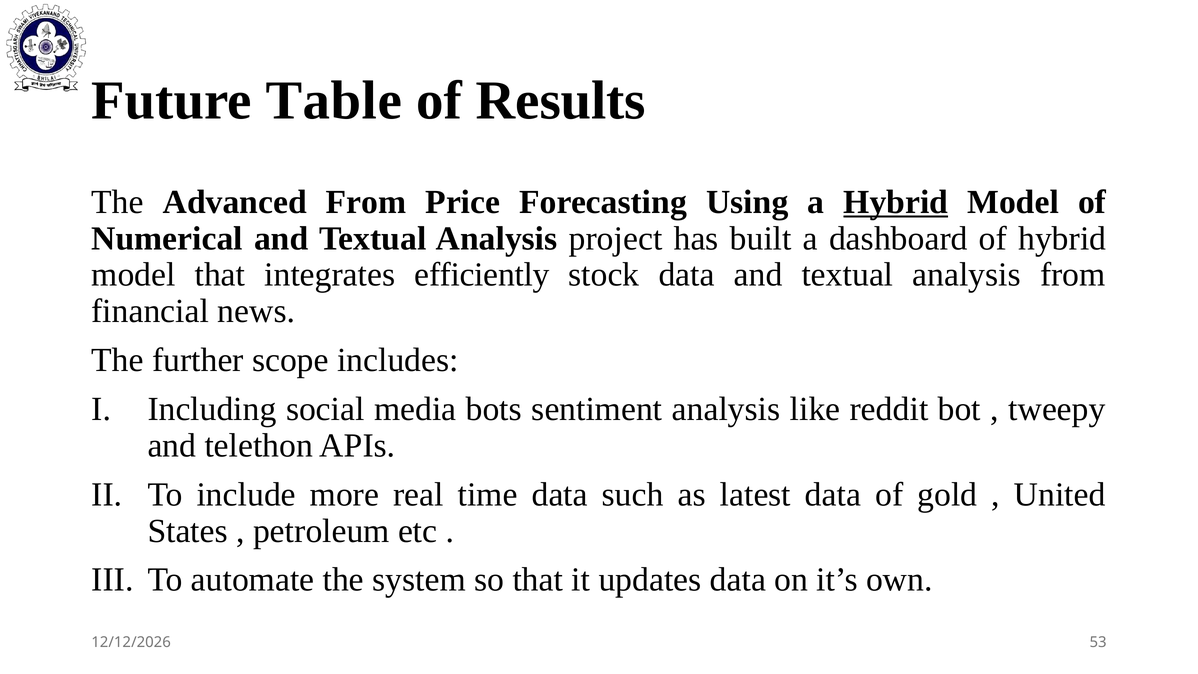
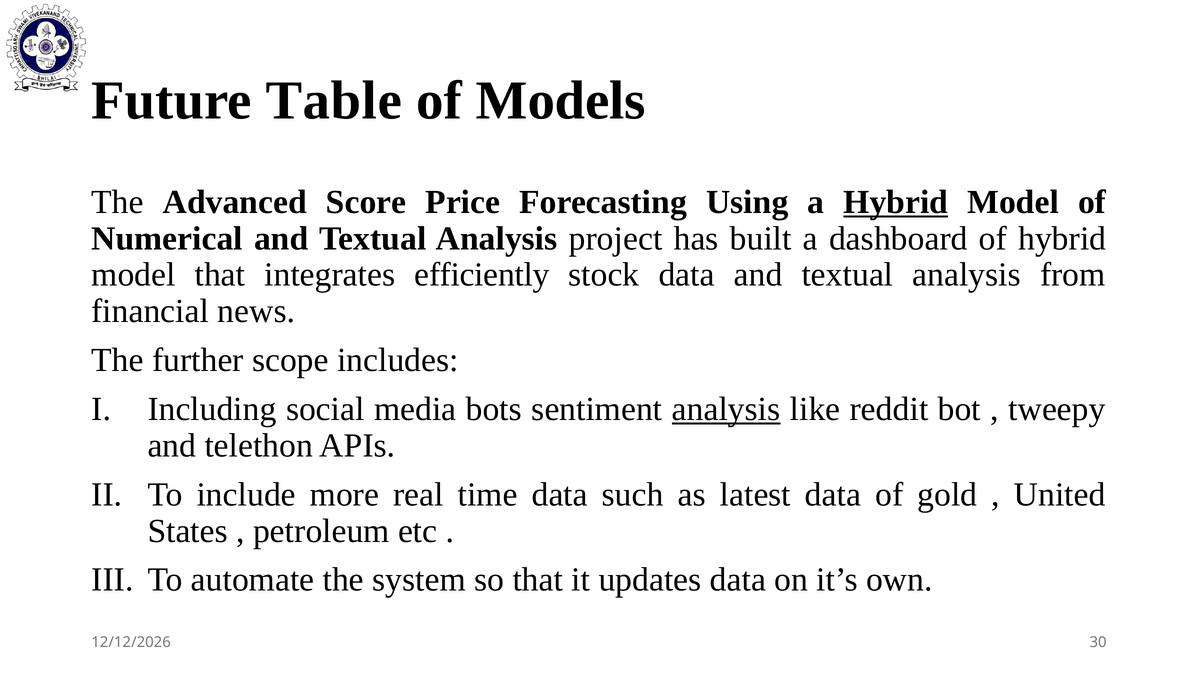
Results: Results -> Models (561, 101)
Advanced From: From -> Score (366, 202)
analysis underline: none -> present (726, 409)
53: 53 -> 30 (1098, 642)
